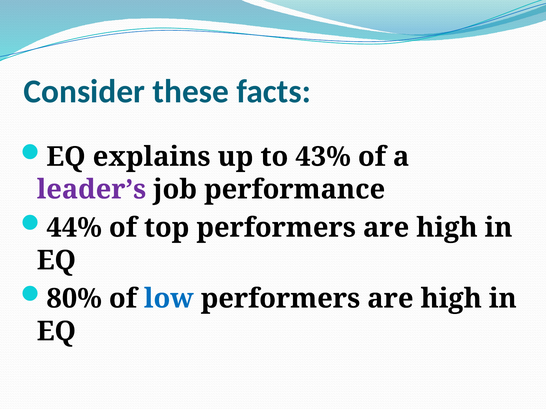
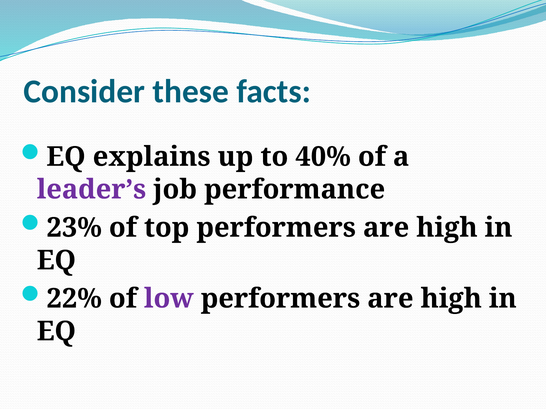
43%: 43% -> 40% (323, 157)
44%: 44% -> 23% (74, 228)
80%: 80% -> 22% (74, 299)
low colour: blue -> purple (169, 299)
